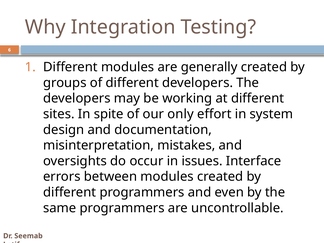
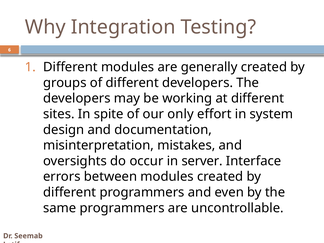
issues: issues -> server (202, 161)
